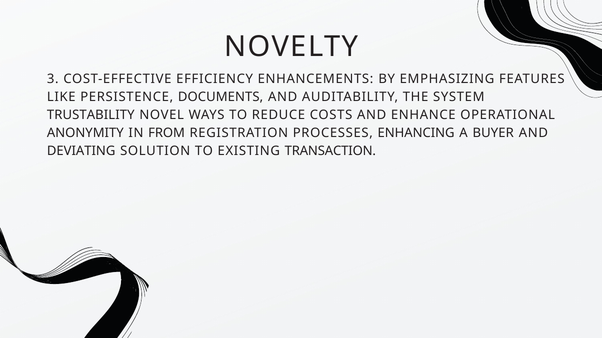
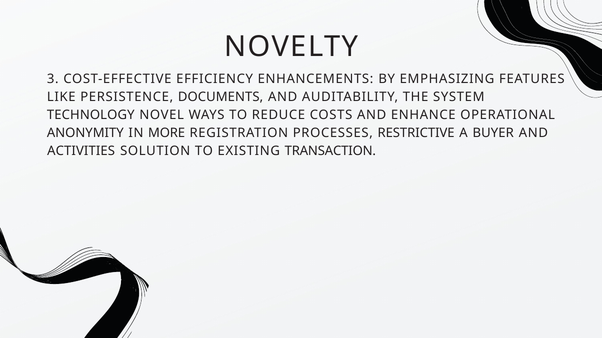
TRUSTABILITY: TRUSTABILITY -> TECHNOLOGY (91, 115)
FROM: FROM -> MORE (167, 133)
ENHANCING: ENHANCING -> RESTRICTIVE (416, 133)
DEVIATING: DEVIATING -> ACTIVITIES (81, 151)
